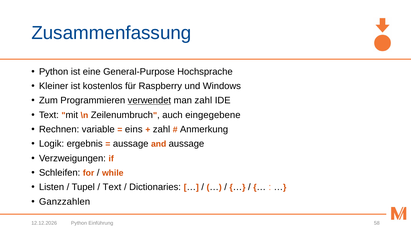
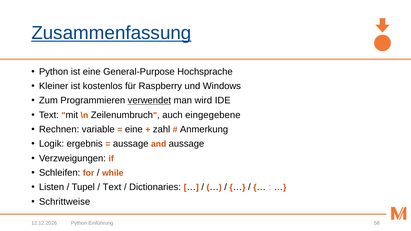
Zusammenfassung underline: none -> present (111, 33)
man zahl: zahl -> wird (203, 101)
eins: eins -> eine (134, 129)
Ganzzahlen: Ganzzahlen -> Schrittweise (65, 202)
